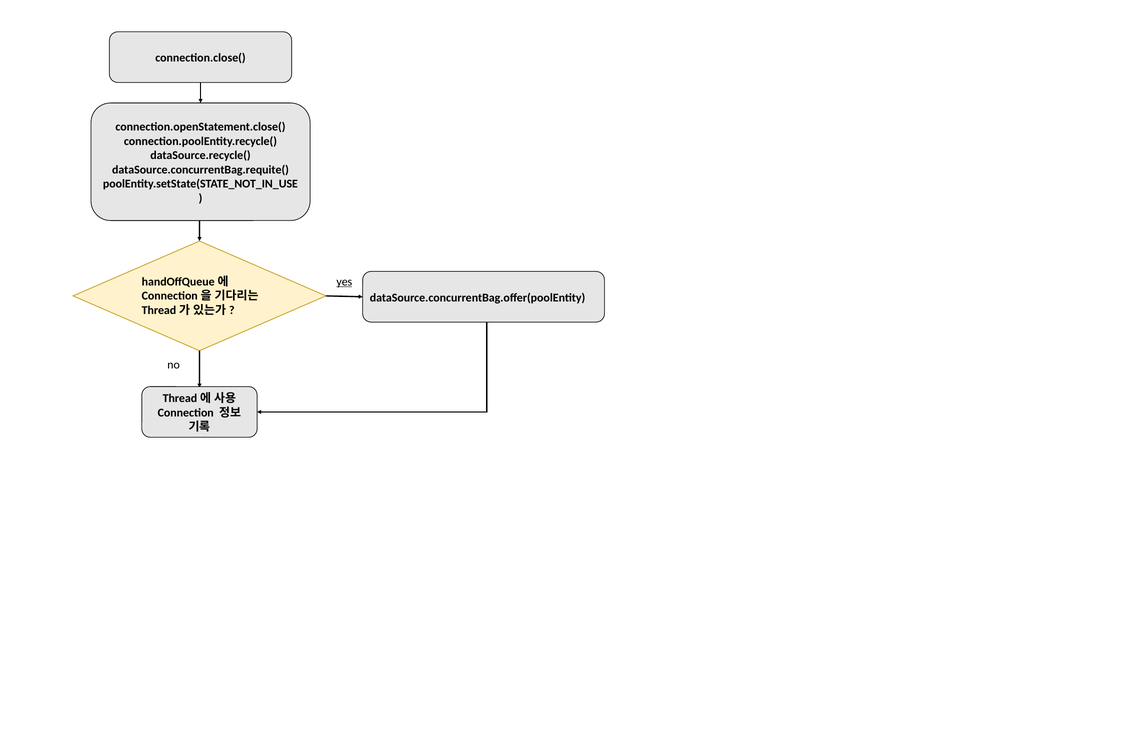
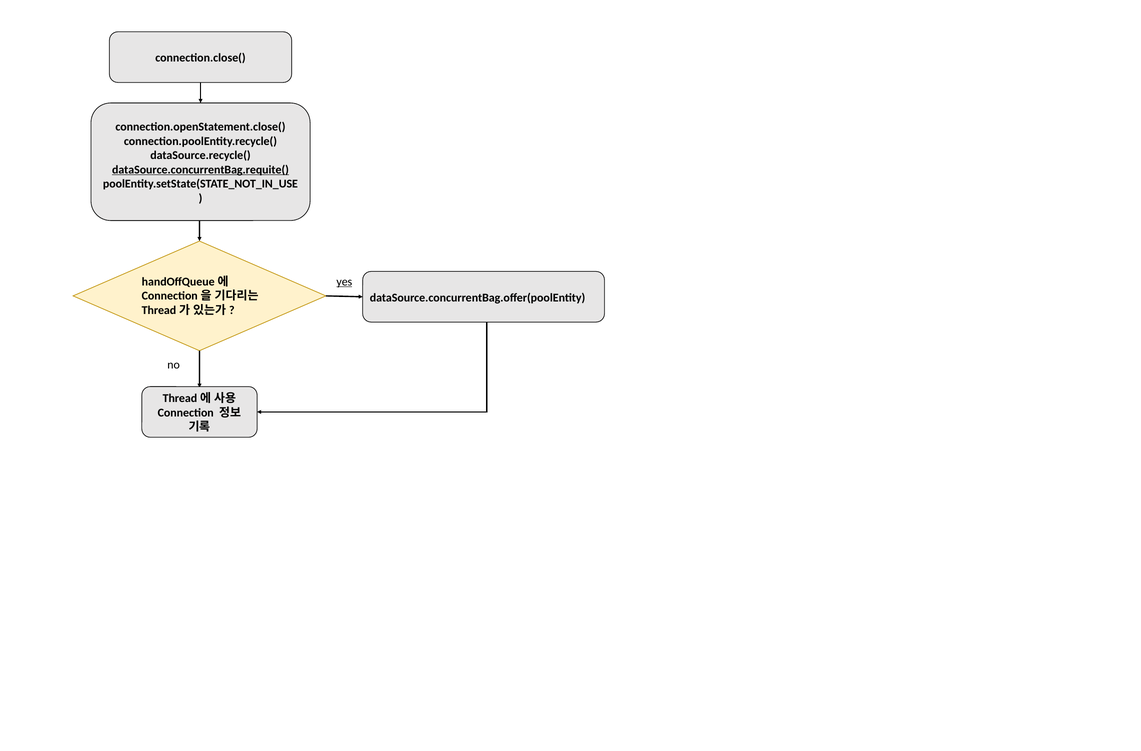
dataSource.concurrentBag.requite( underline: none -> present (200, 170)
